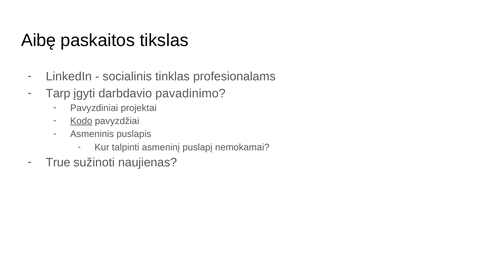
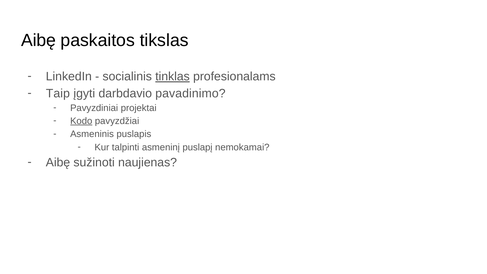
tinklas underline: none -> present (173, 77)
Tarp: Tarp -> Taip (58, 93)
True: True -> Aibę (58, 163)
